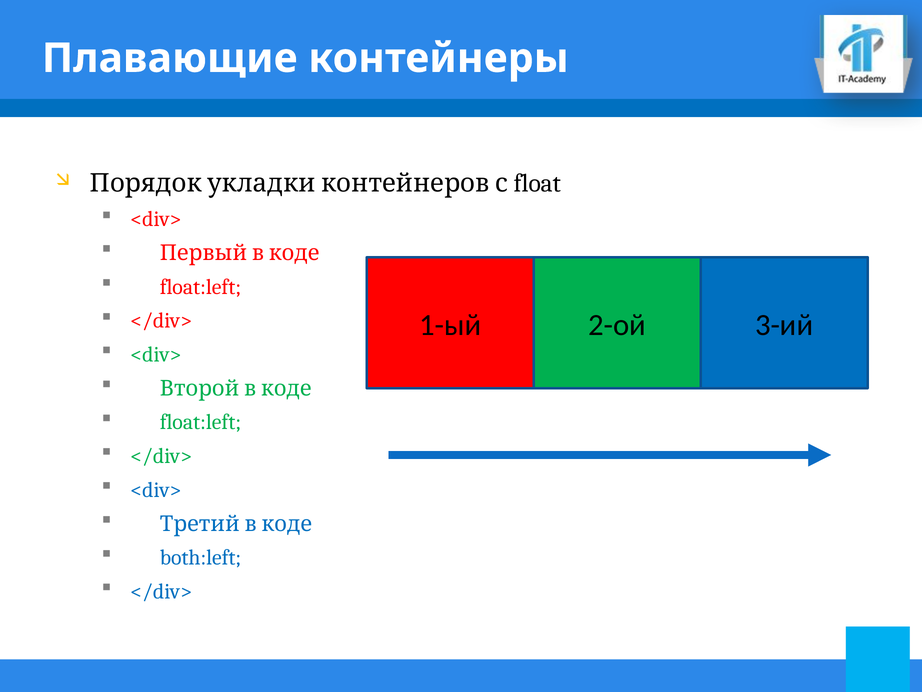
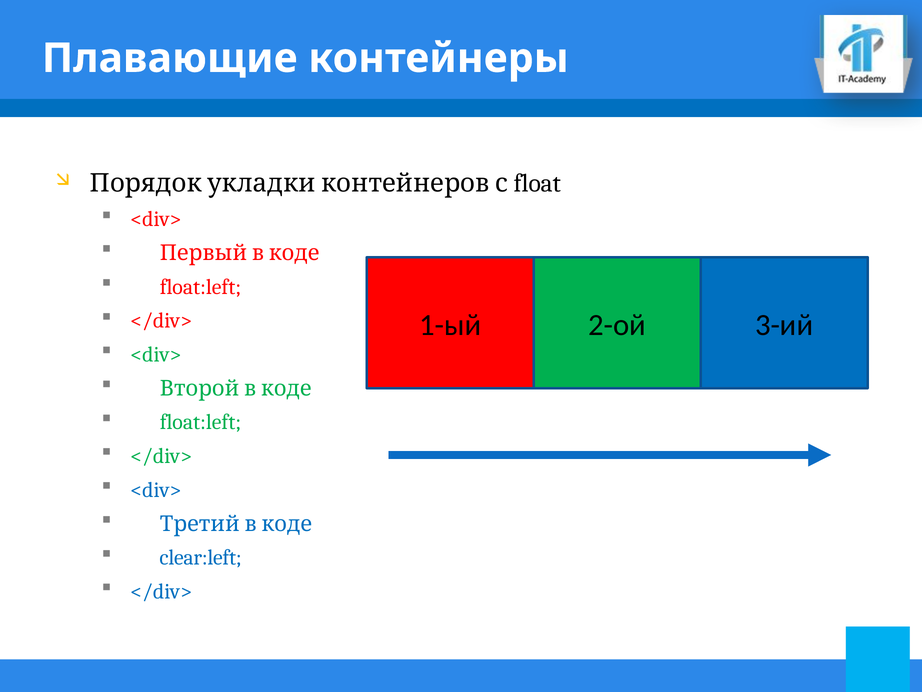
both:left: both:left -> clear:left (201, 557)
